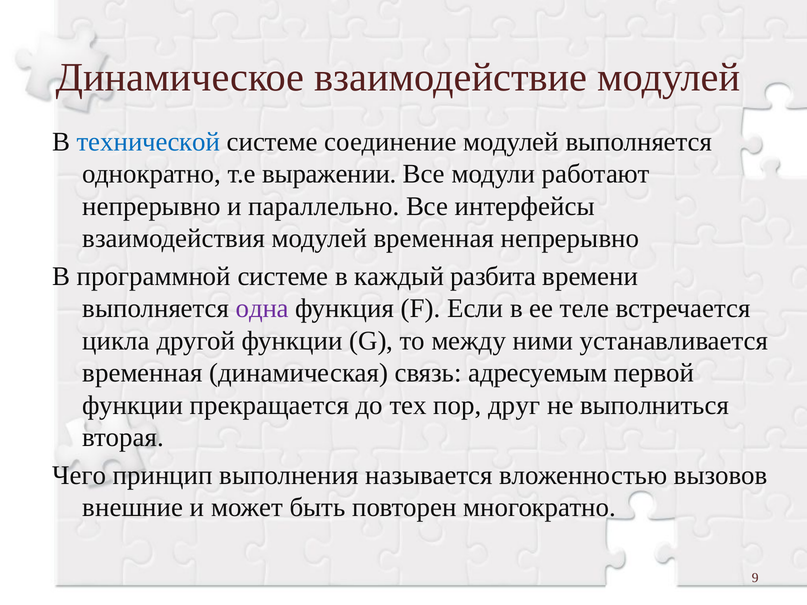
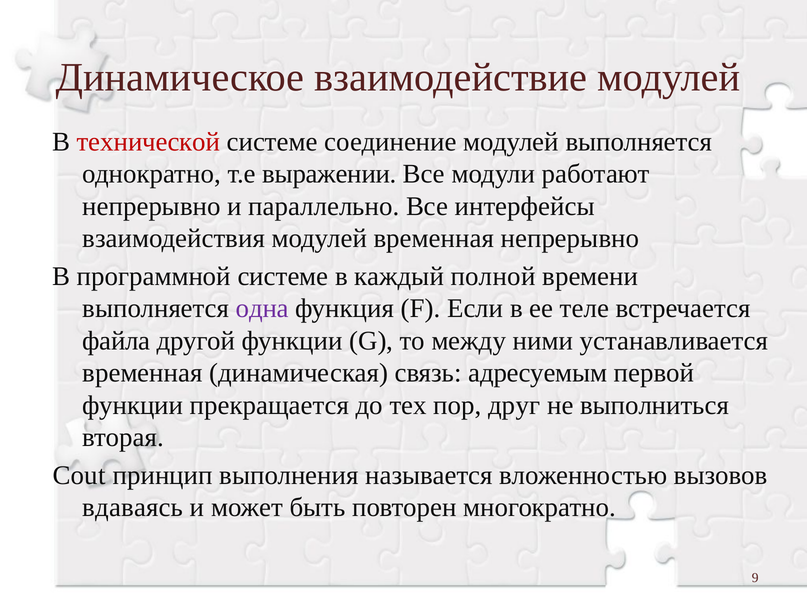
технической colour: blue -> red (148, 142)
разбита: разбита -> полной (493, 276)
цикла: цикла -> файла (116, 341)
Чего: Чего -> Cout (79, 475)
внешние: внешние -> вдаваясь (133, 508)
